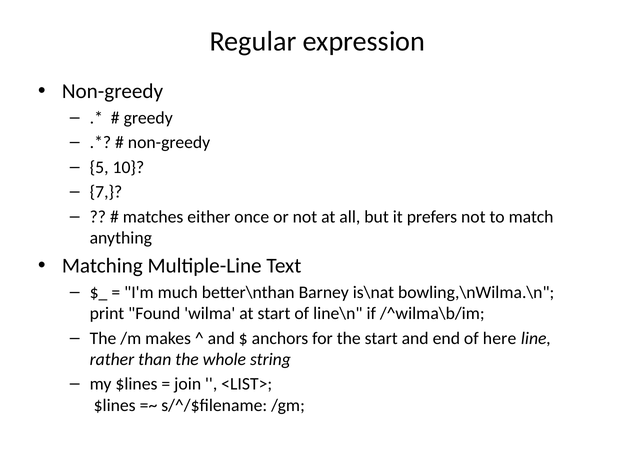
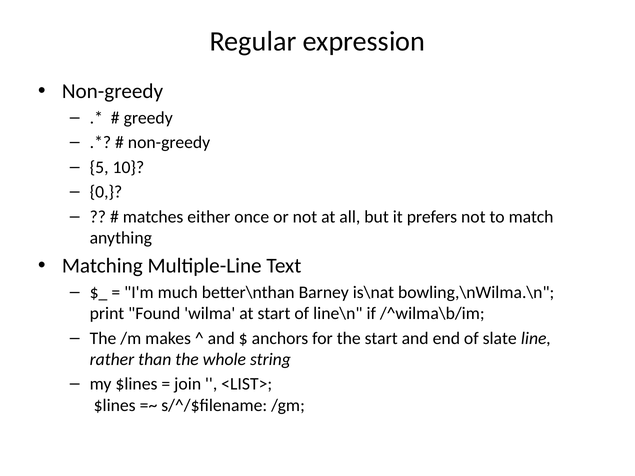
7: 7 -> 0 (106, 192)
here: here -> slate (500, 338)
